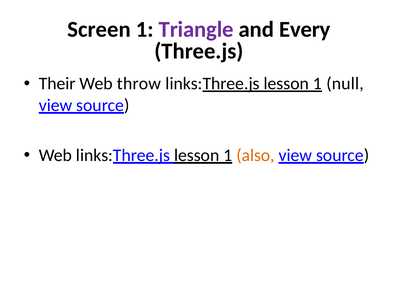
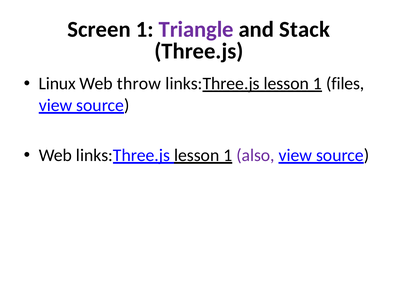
Every: Every -> Stack (305, 29)
Their: Their -> Linux (57, 83)
null: null -> files (345, 83)
also colour: orange -> purple (255, 155)
